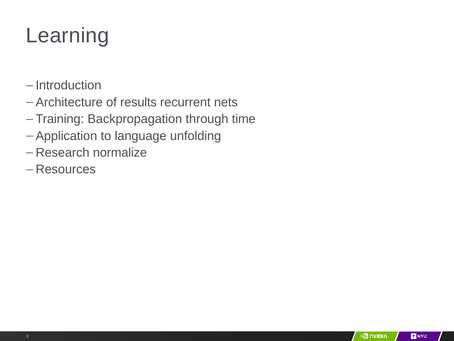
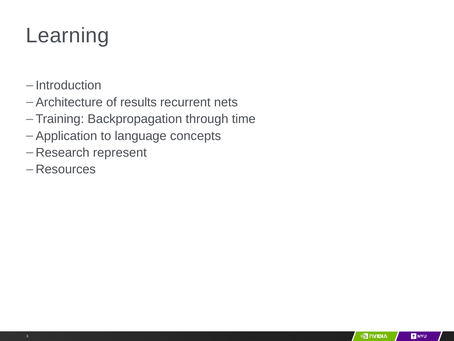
unfolding: unfolding -> concepts (196, 136)
normalize: normalize -> represent (120, 152)
